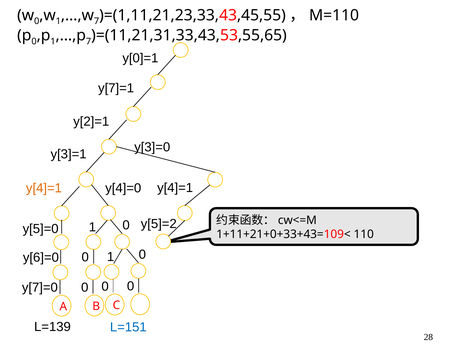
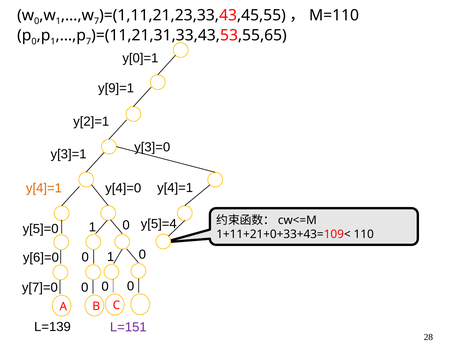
y[7]=1: y[7]=1 -> y[9]=1 (116, 88)
y[5]=2: y[5]=2 -> y[5]=4 (159, 223)
L=151 colour: blue -> purple (128, 327)
